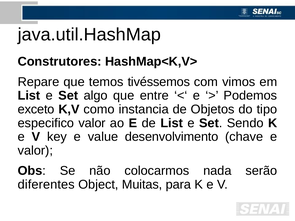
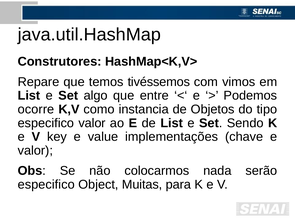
exceto: exceto -> ocorre (36, 109)
desenvolvimento: desenvolvimento -> implementações (172, 137)
diferentes: diferentes -> especifico (46, 185)
